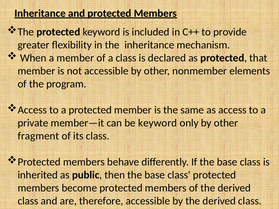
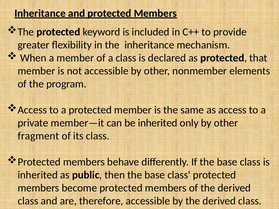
be keyword: keyword -> inherited (158, 123)
